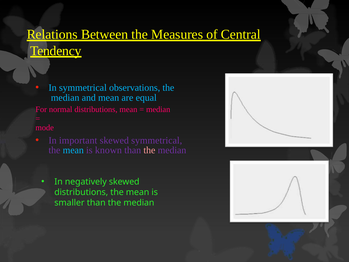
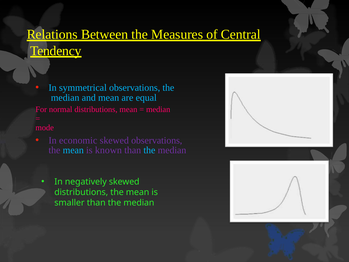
important: important -> economic (78, 140)
skewed symmetrical: symmetrical -> observations (157, 140)
the colour: pink -> light blue (149, 150)
